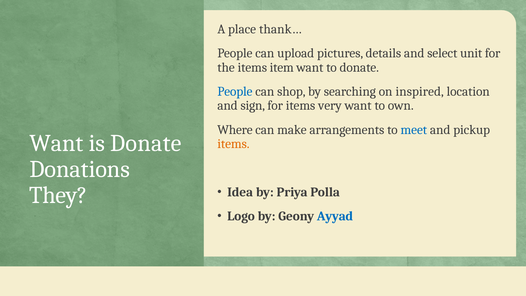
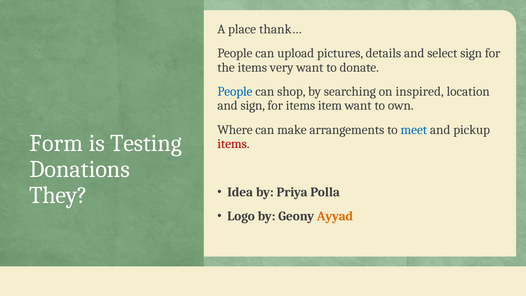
select unit: unit -> sign (471, 53)
item: item -> very (282, 67)
very: very -> item (330, 106)
Want: Want -> Form (56, 143)
is Donate: Donate -> Testing (146, 143)
items colour: orange -> red (233, 144)
Ayyad colour: blue -> orange (335, 216)
